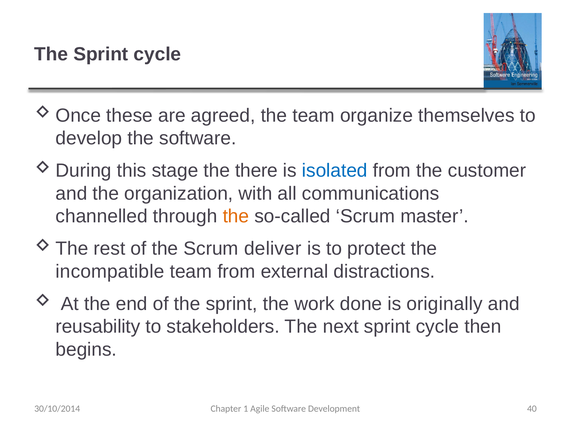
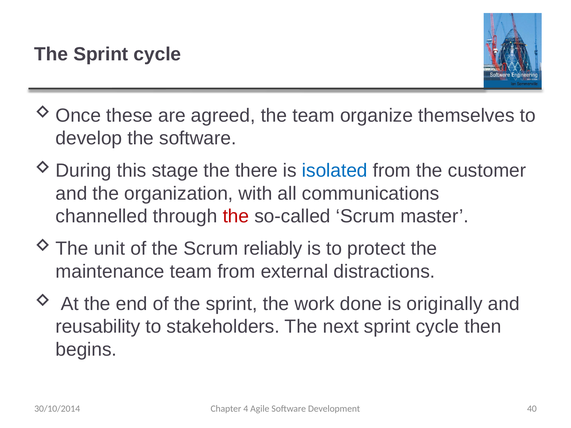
the colour: orange -> red (236, 216)
rest: rest -> unit (109, 249)
deliver: deliver -> reliably (273, 249)
incompatible: incompatible -> maintenance (110, 272)
1: 1 -> 4 (246, 409)
